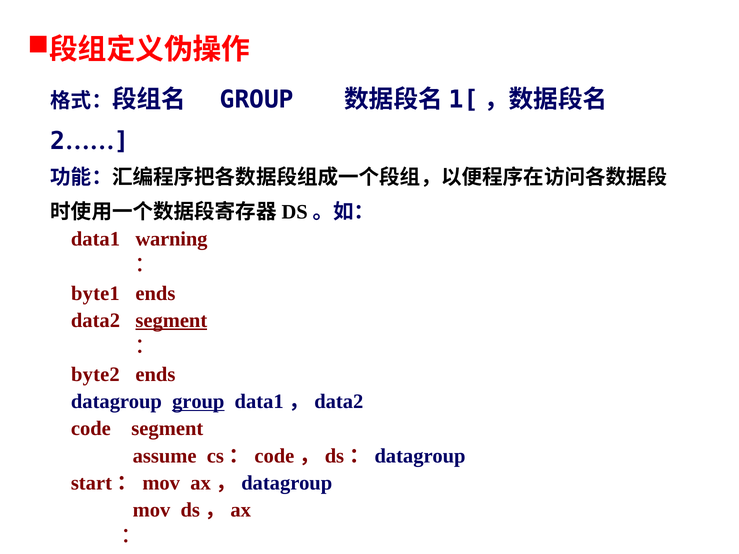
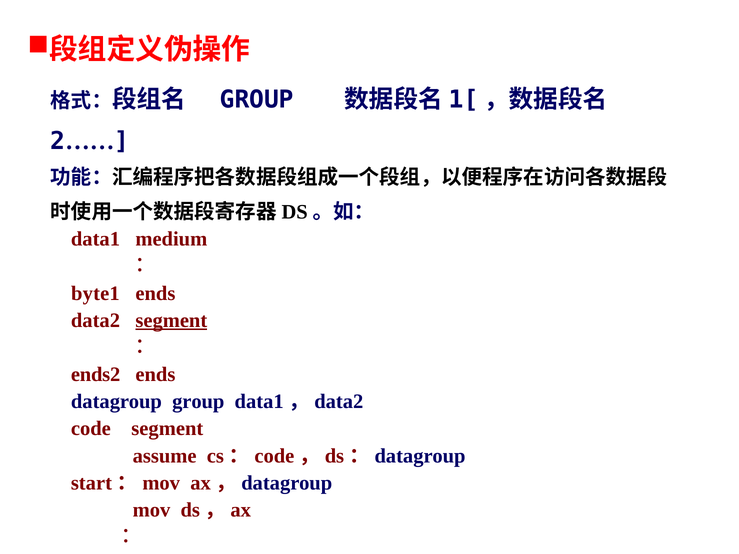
warning: warning -> medium (171, 239)
byte2: byte2 -> ends2 (96, 375)
group underline: present -> none (198, 402)
